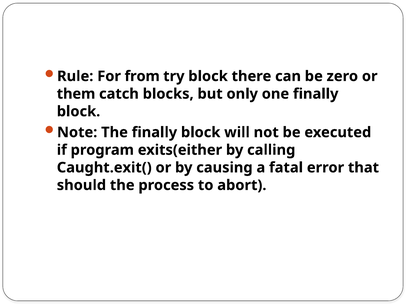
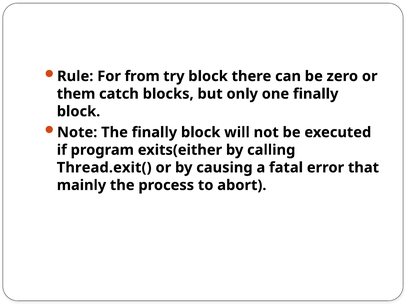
Caught.exit(: Caught.exit( -> Thread.exit( (104, 167)
should: should -> mainly (81, 185)
